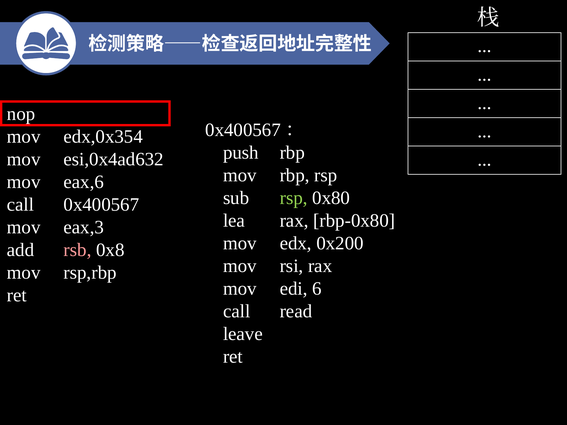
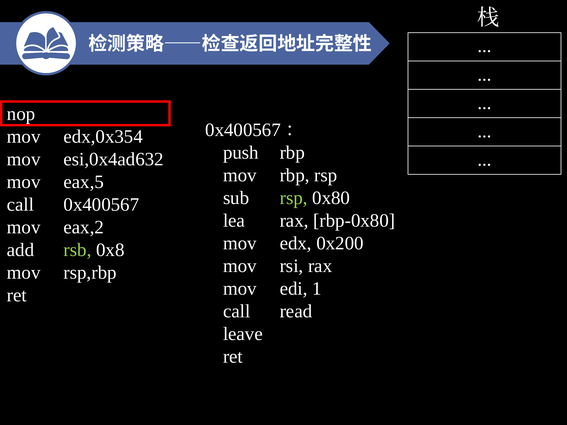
eax,6: eax,6 -> eax,5 (84, 182)
eax,3: eax,3 -> eax,2 (84, 228)
rsb colour: pink -> light green (77, 250)
6: 6 -> 1 (317, 289)
